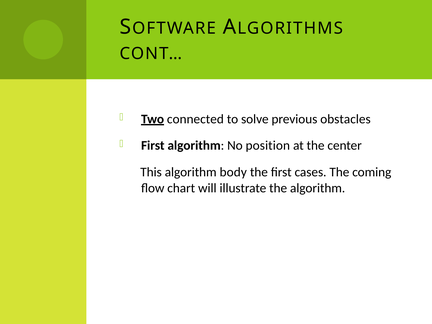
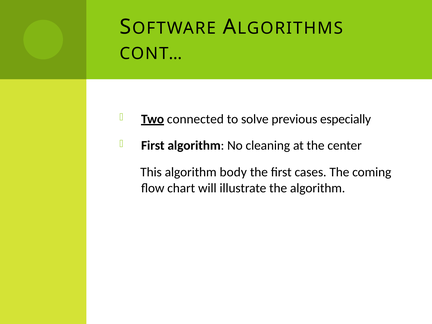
obstacles: obstacles -> especially (346, 119)
position: position -> cleaning (268, 146)
